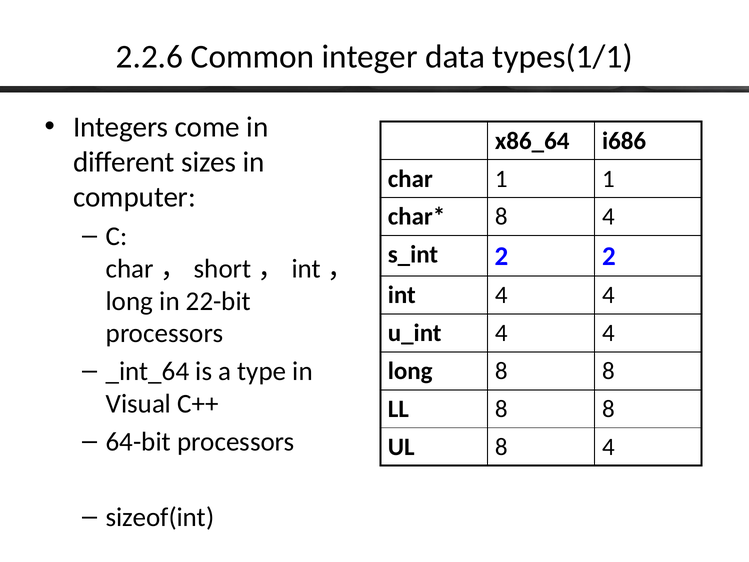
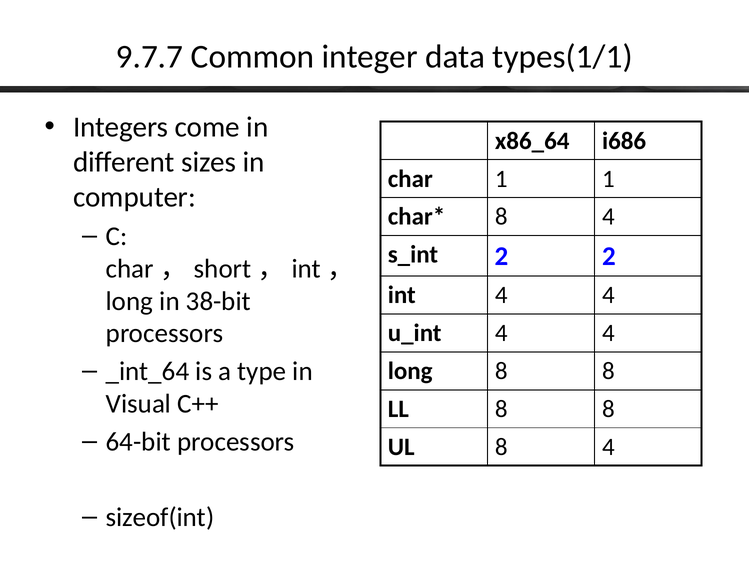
2.2.6: 2.2.6 -> 9.7.7 (150, 57)
22-bit: 22-bit -> 38-bit (218, 301)
